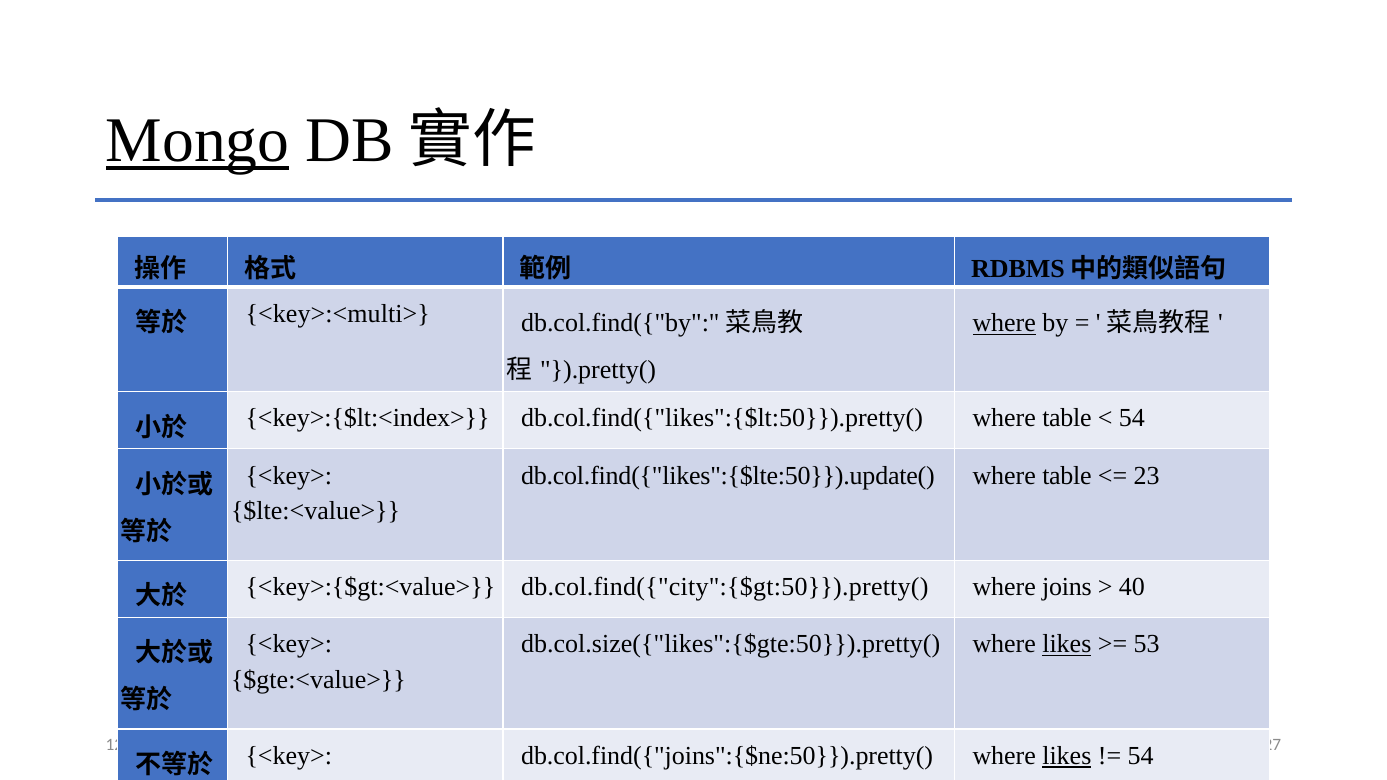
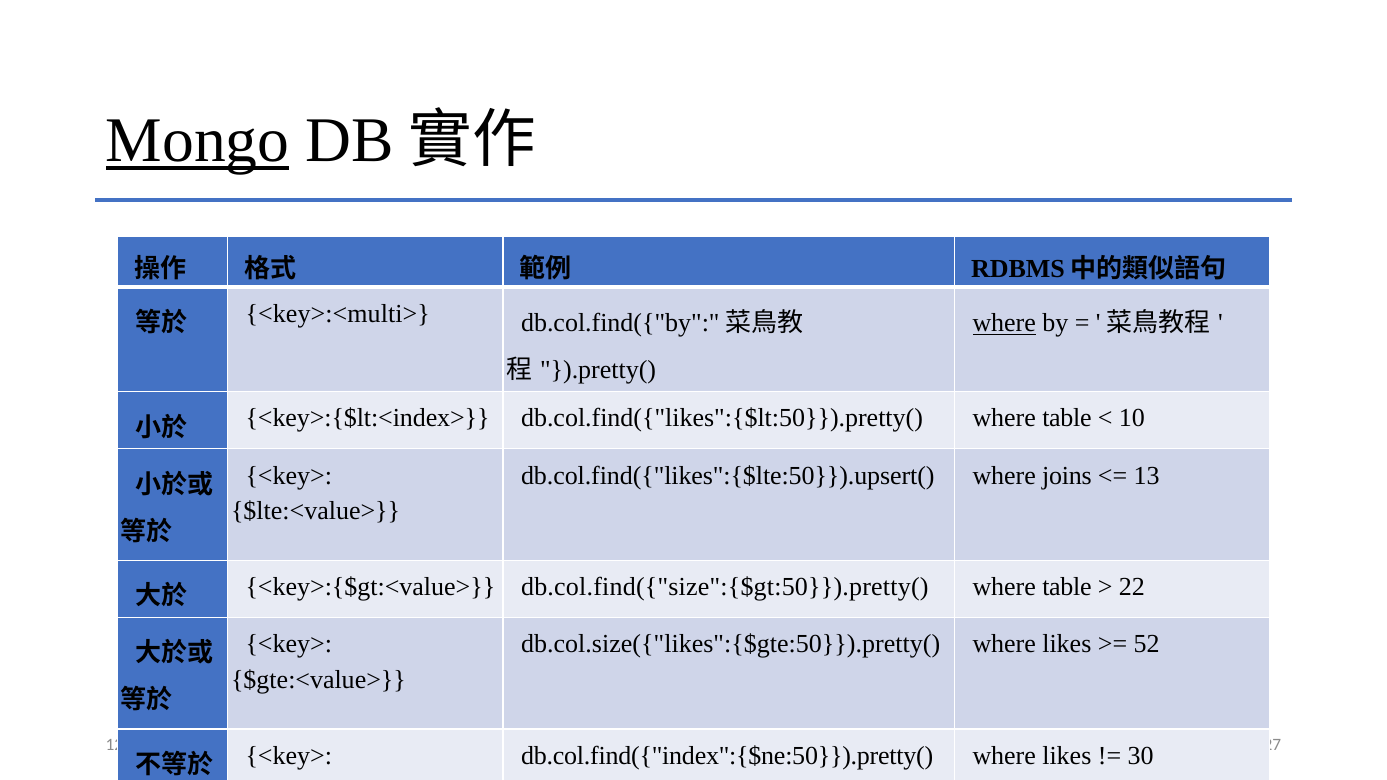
54: 54 -> 10 (1132, 418)
db.col.find({"likes":{$lte:50}}).update(: db.col.find({"likes":{$lte:50}}).update( -> db.col.find({"likes":{$lte:50}}).upsert( (728, 476)
table: table -> joins (1067, 476)
23: 23 -> 13 (1147, 476)
db.col.find({"city":{$gt:50}}).pretty(: db.col.find({"city":{$gt:50}}).pretty( -> db.col.find({"size":{$gt:50}}).pretty( (725, 587)
joins: joins -> table (1067, 587)
40: 40 -> 22 (1132, 587)
likes underline: present -> none (1067, 644)
53: 53 -> 52 (1147, 644)
db.col.find({"joins":{$ne:50}}).pretty(: db.col.find({"joins":{$ne:50}}).pretty( -> db.col.find({"index":{$ne:50}}).pretty( (727, 756)
likes underline: present -> none (1067, 756)
54: 54 -> 30 (1141, 756)
